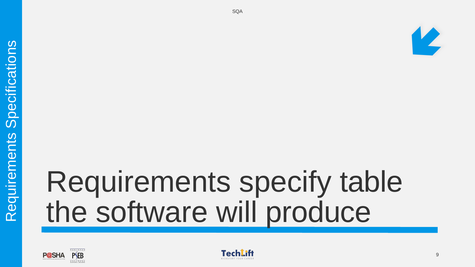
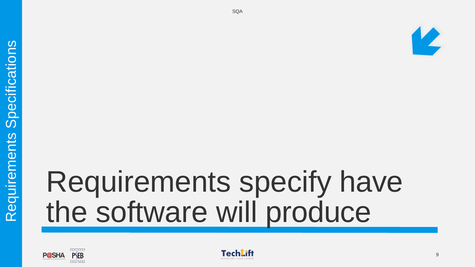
table: table -> have (371, 182)
